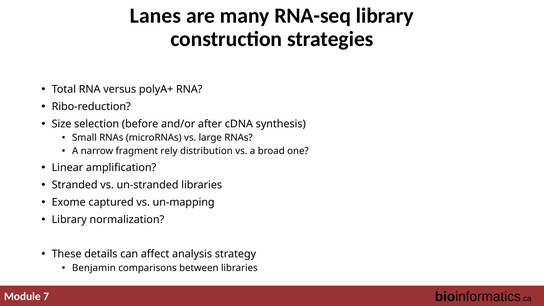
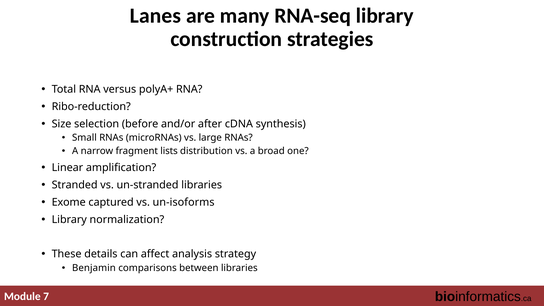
rely: rely -> lists (169, 151)
un-mapping: un-mapping -> un-isoforms (184, 202)
